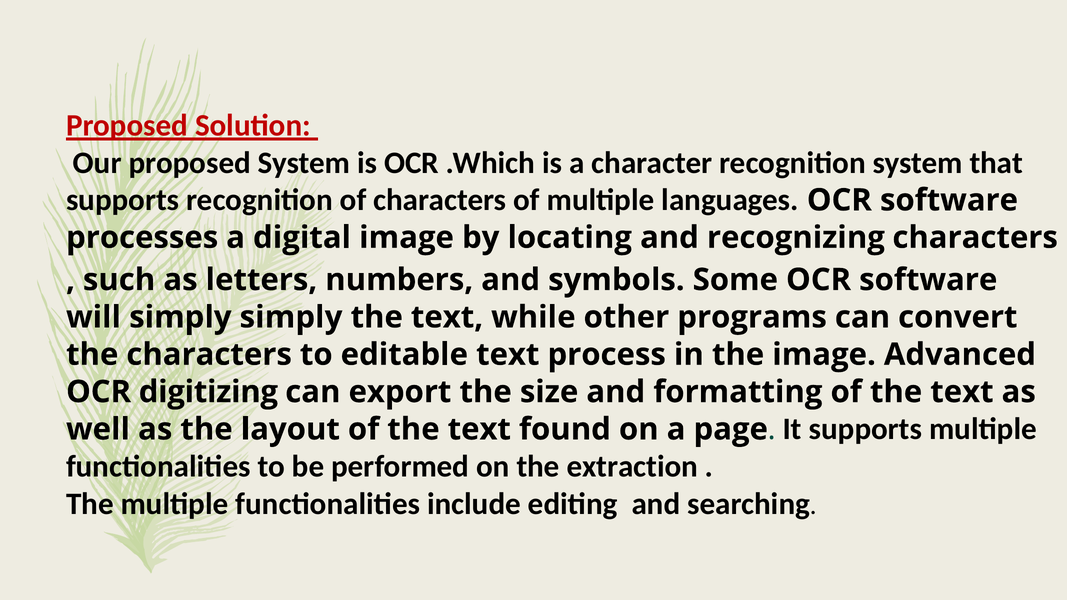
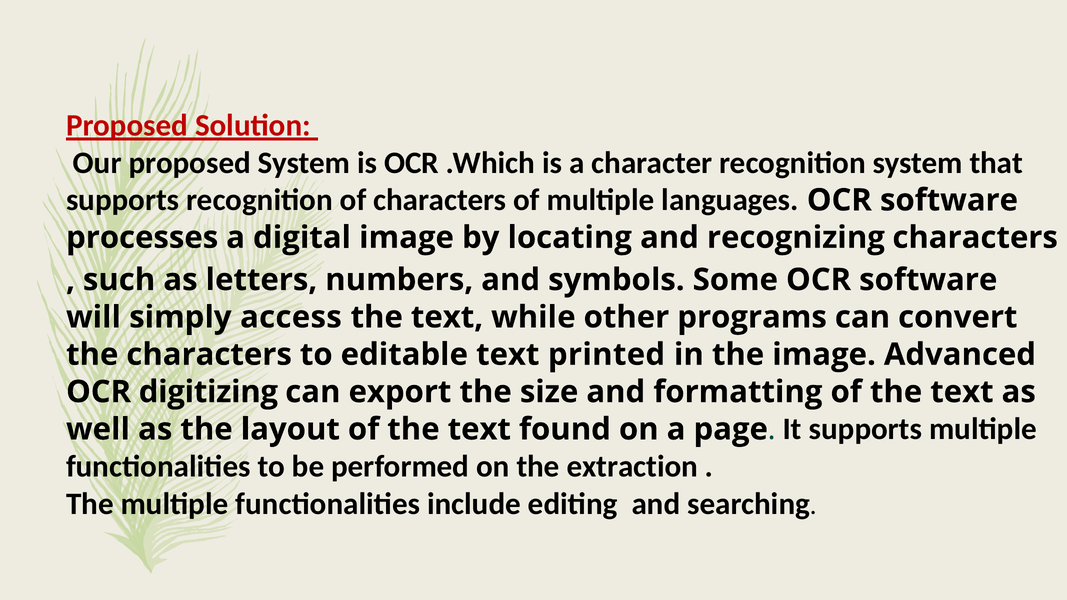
simply simply: simply -> access (291, 317)
process: process -> printed (607, 355)
